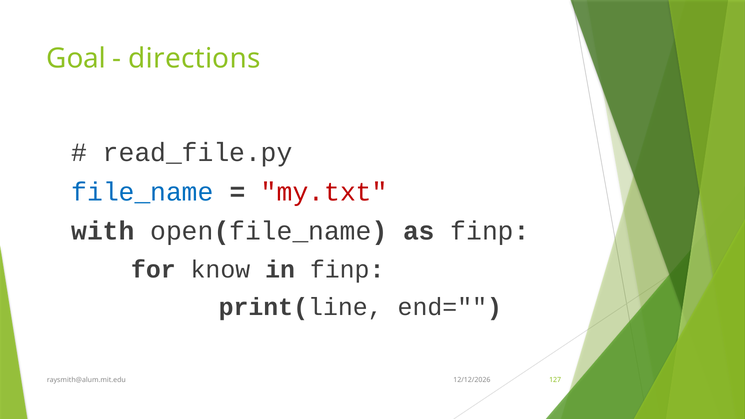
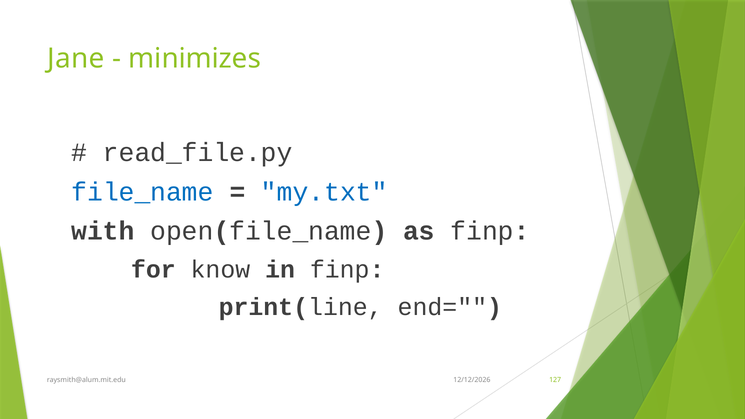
Goal: Goal -> Jane (76, 59)
directions: directions -> minimizes (195, 59)
my.txt colour: red -> blue (324, 192)
